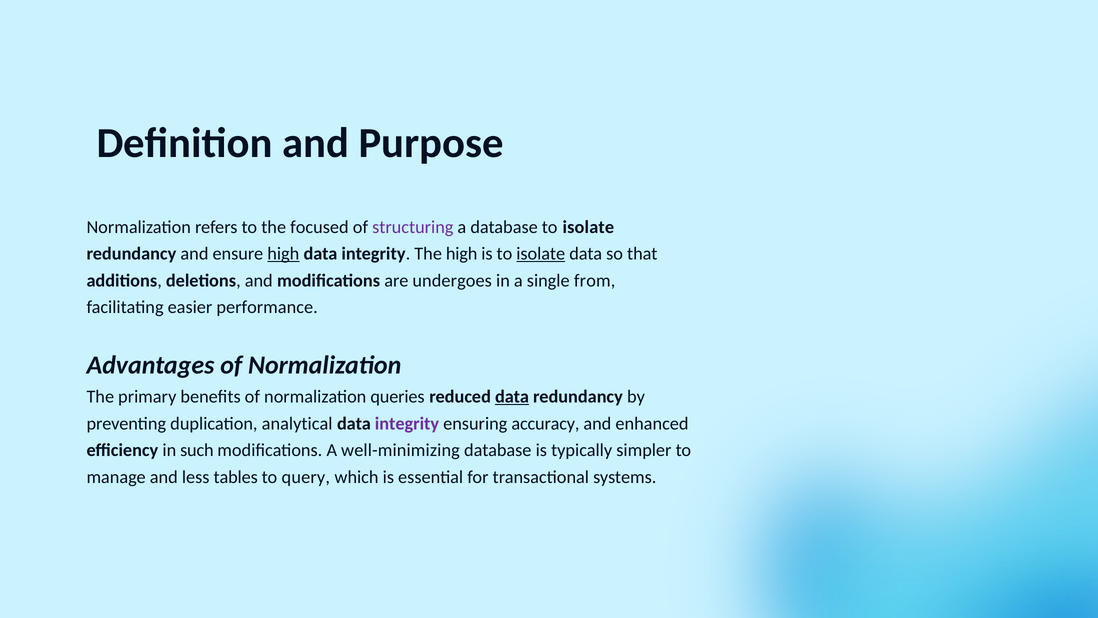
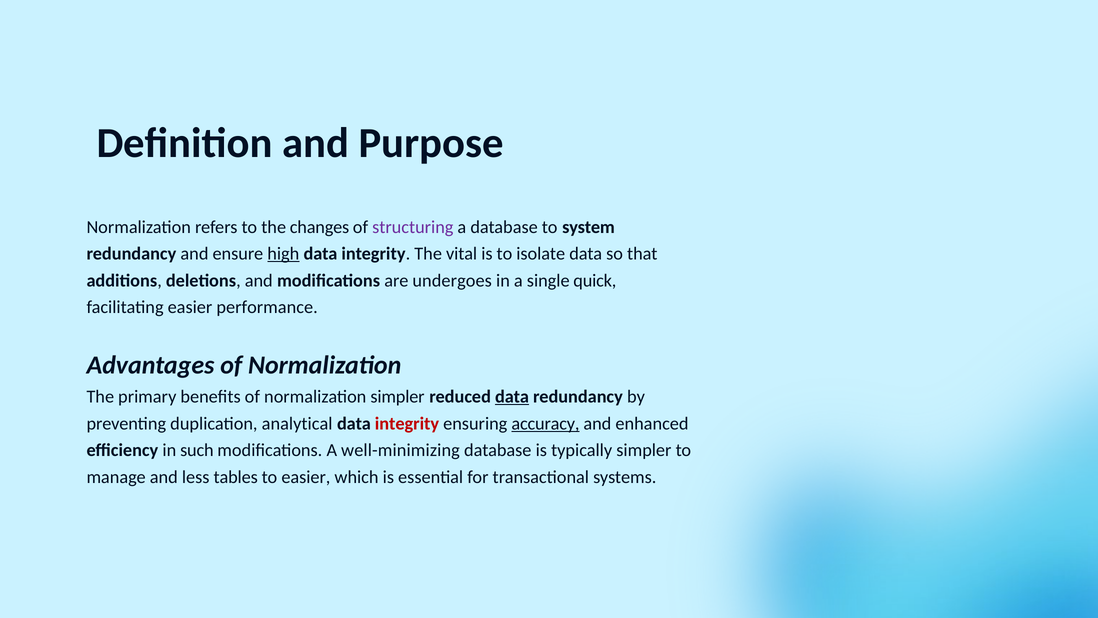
focused: focused -> changes (320, 227)
database to isolate: isolate -> system (589, 227)
The high: high -> vital (462, 254)
isolate underline: present -> none (541, 254)
from: from -> quick (595, 280)
normalization queries: queries -> simpler (397, 397)
integrity colour: purple -> red (407, 423)
accuracy underline: none -> present (545, 423)
to query: query -> easier (306, 477)
